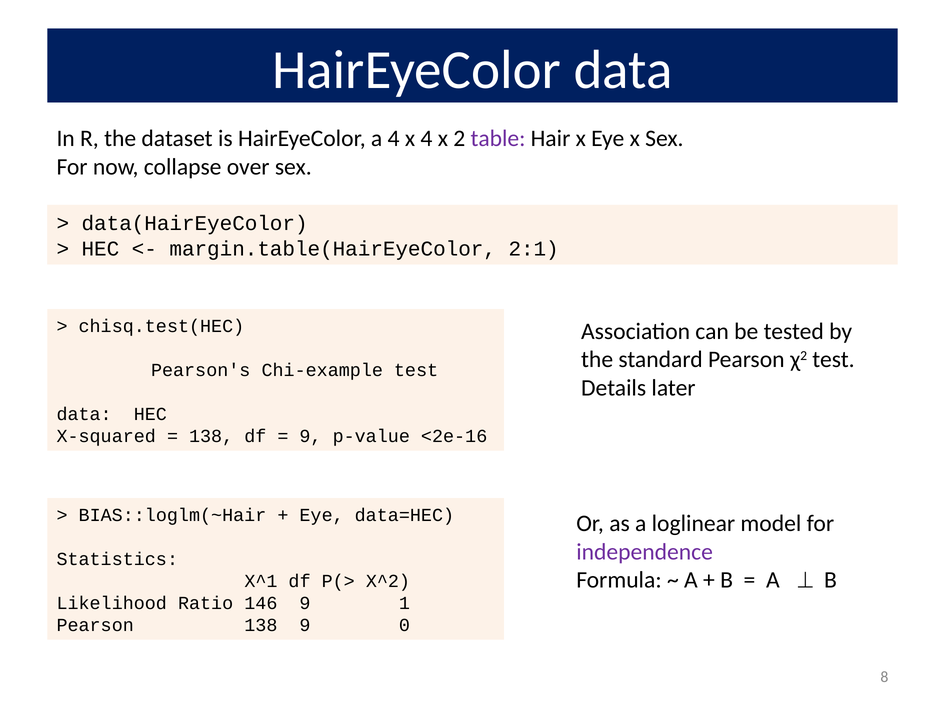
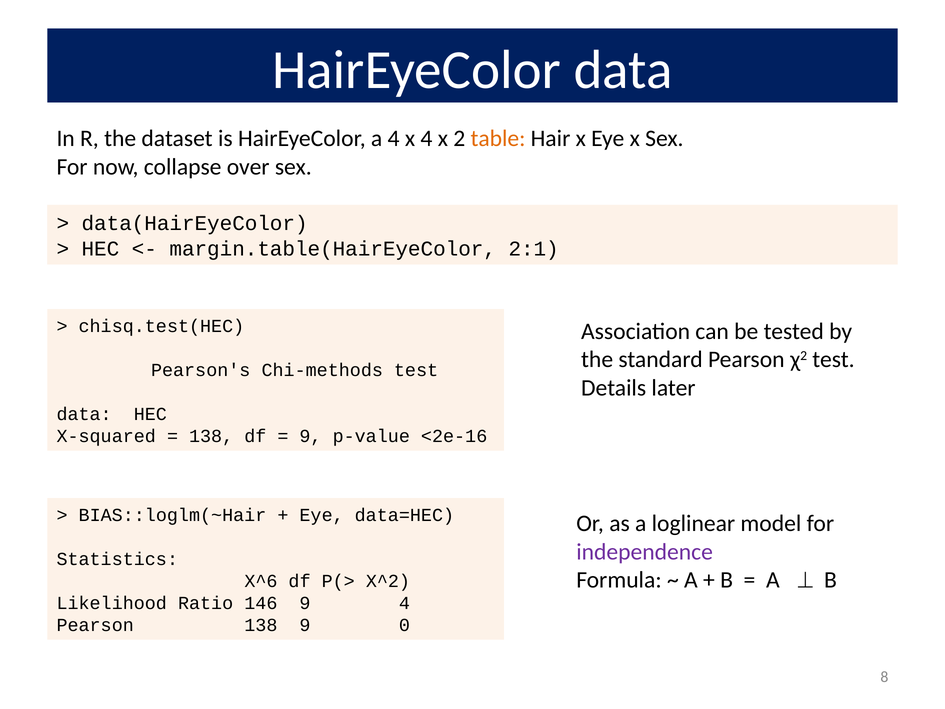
table colour: purple -> orange (498, 139)
Chi-example: Chi-example -> Chi-methods (322, 370)
X^1: X^1 -> X^6 (261, 581)
9 1: 1 -> 4 (404, 603)
